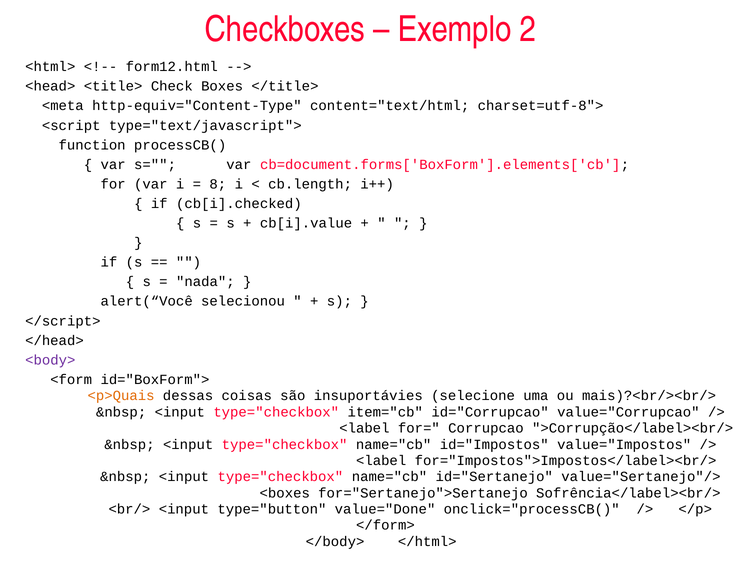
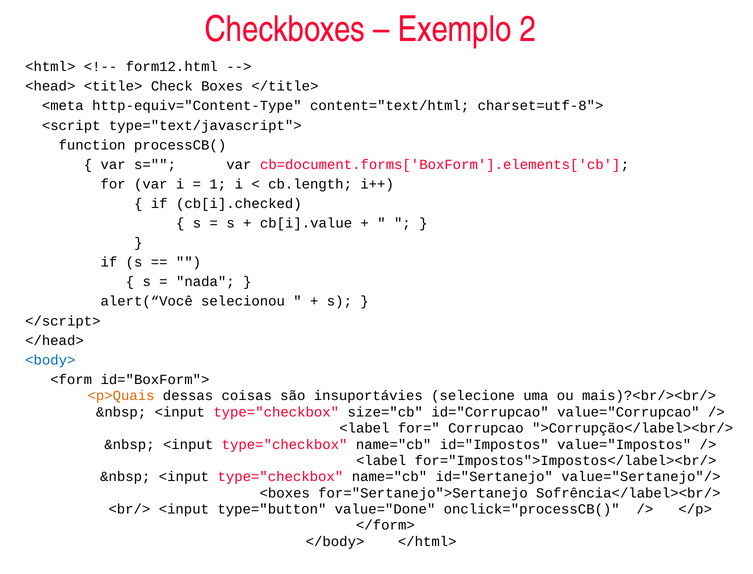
8: 8 -> 1 (218, 184)
<body> colour: purple -> blue (50, 360)
item="cb: item="cb -> size="cb (385, 412)
